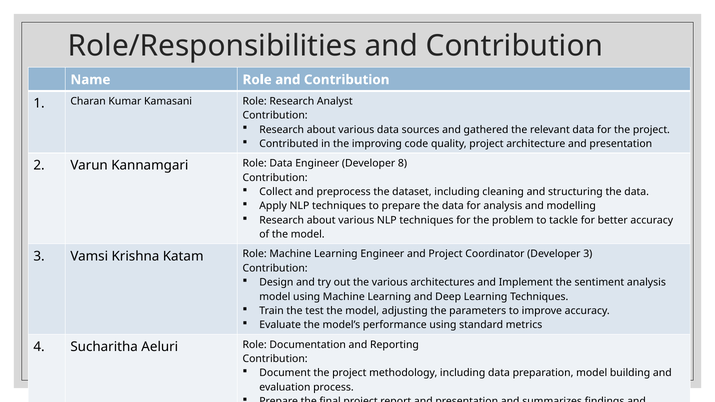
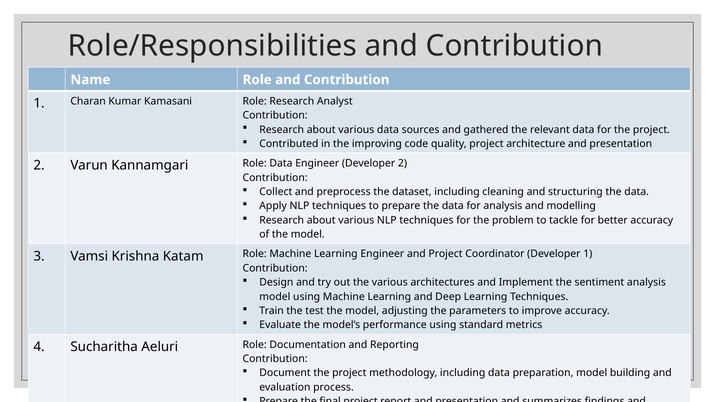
Developer 8: 8 -> 2 (403, 163)
Developer 3: 3 -> 1 (588, 254)
